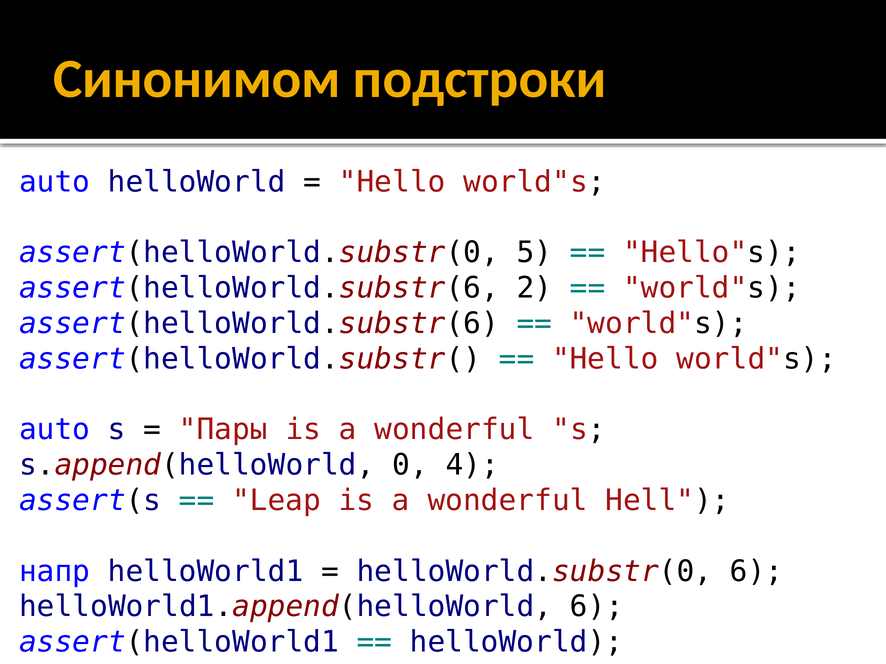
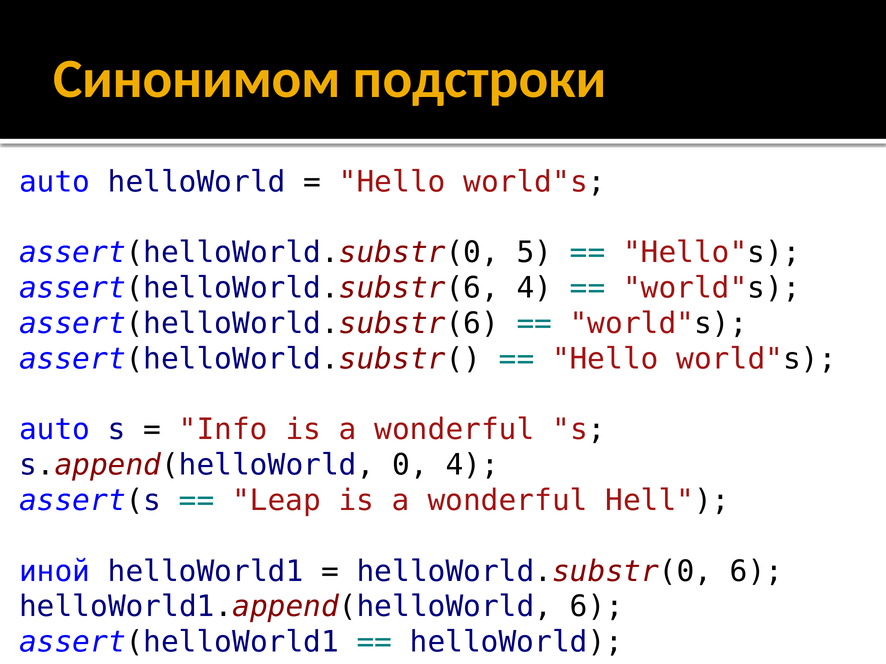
assert(helloWorld.substr(6 2: 2 -> 4 (534, 288)
Пары: Пары -> Info (223, 430)
напр: напр -> иной (55, 572)
